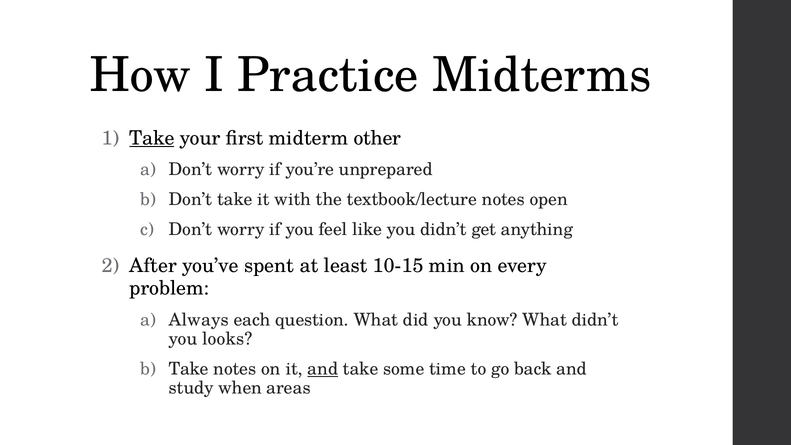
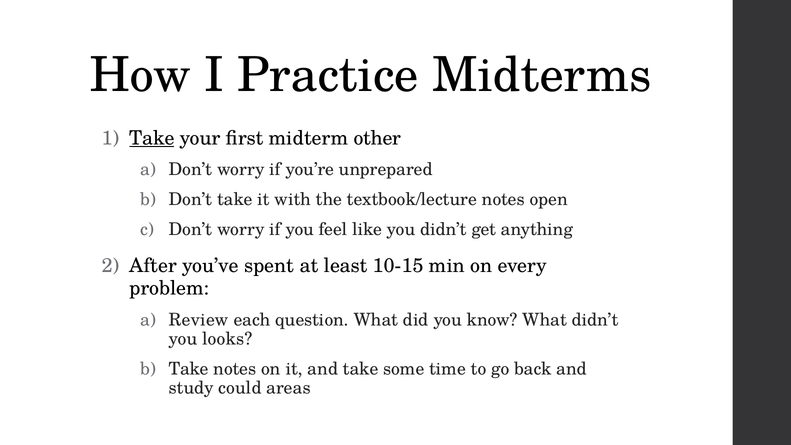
Always: Always -> Review (199, 320)
and underline: present -> none (323, 369)
when: when -> could (240, 388)
